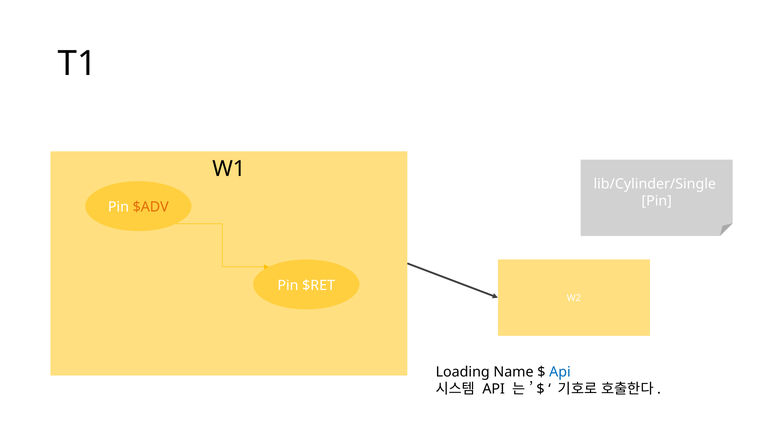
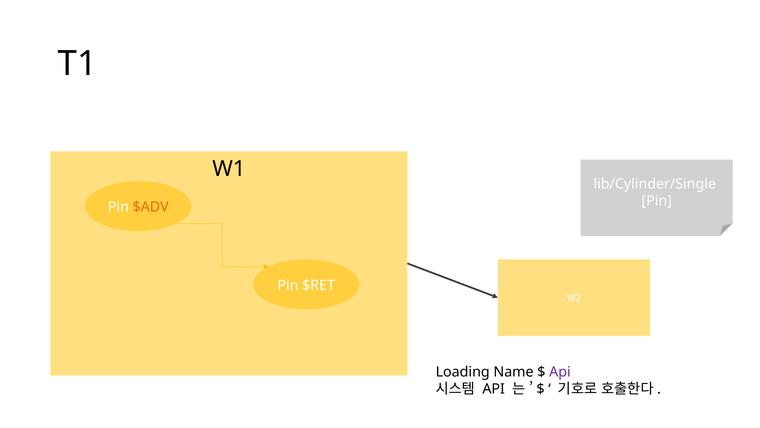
Api colour: blue -> purple (560, 372)
